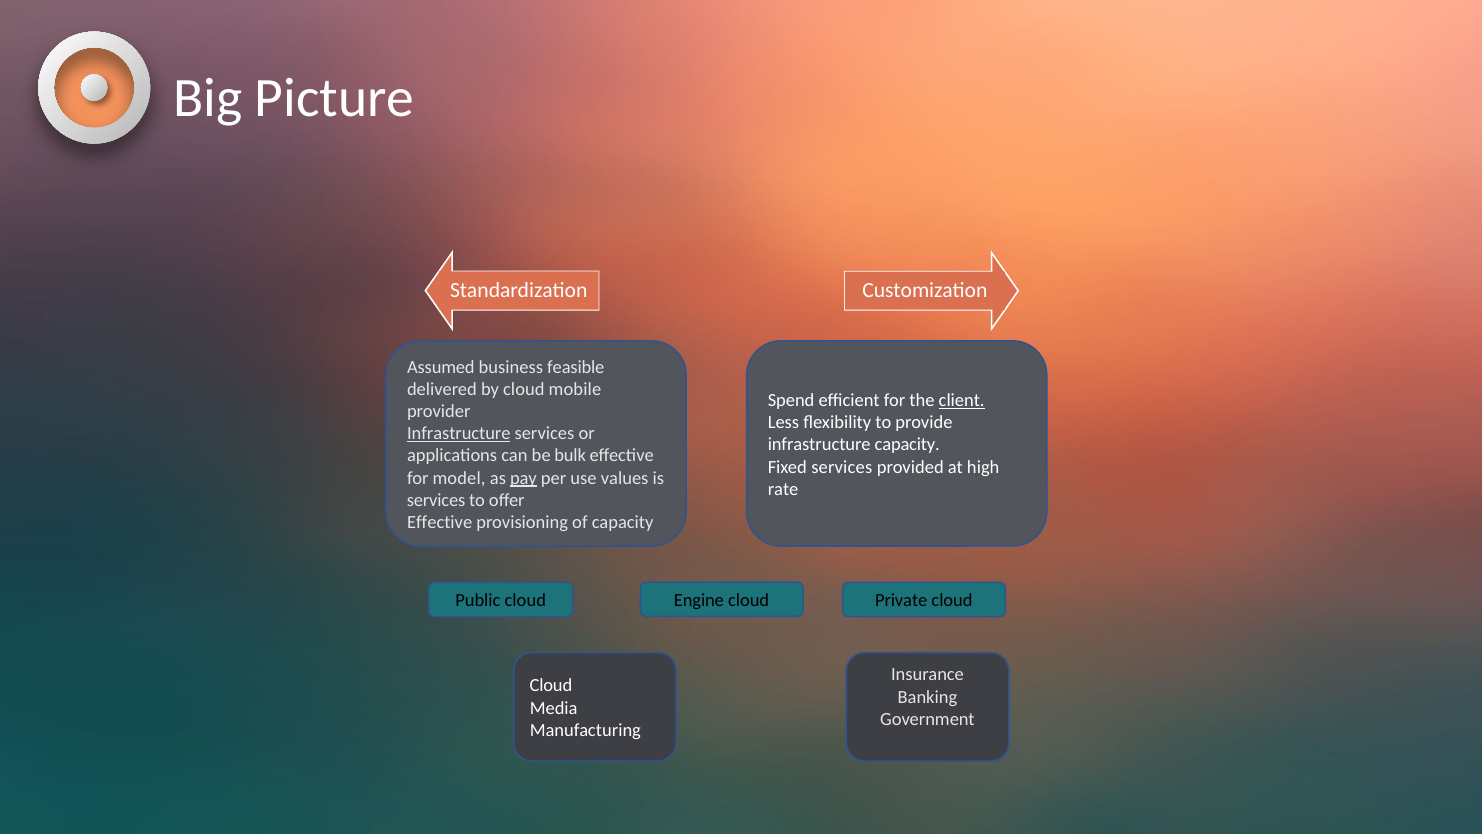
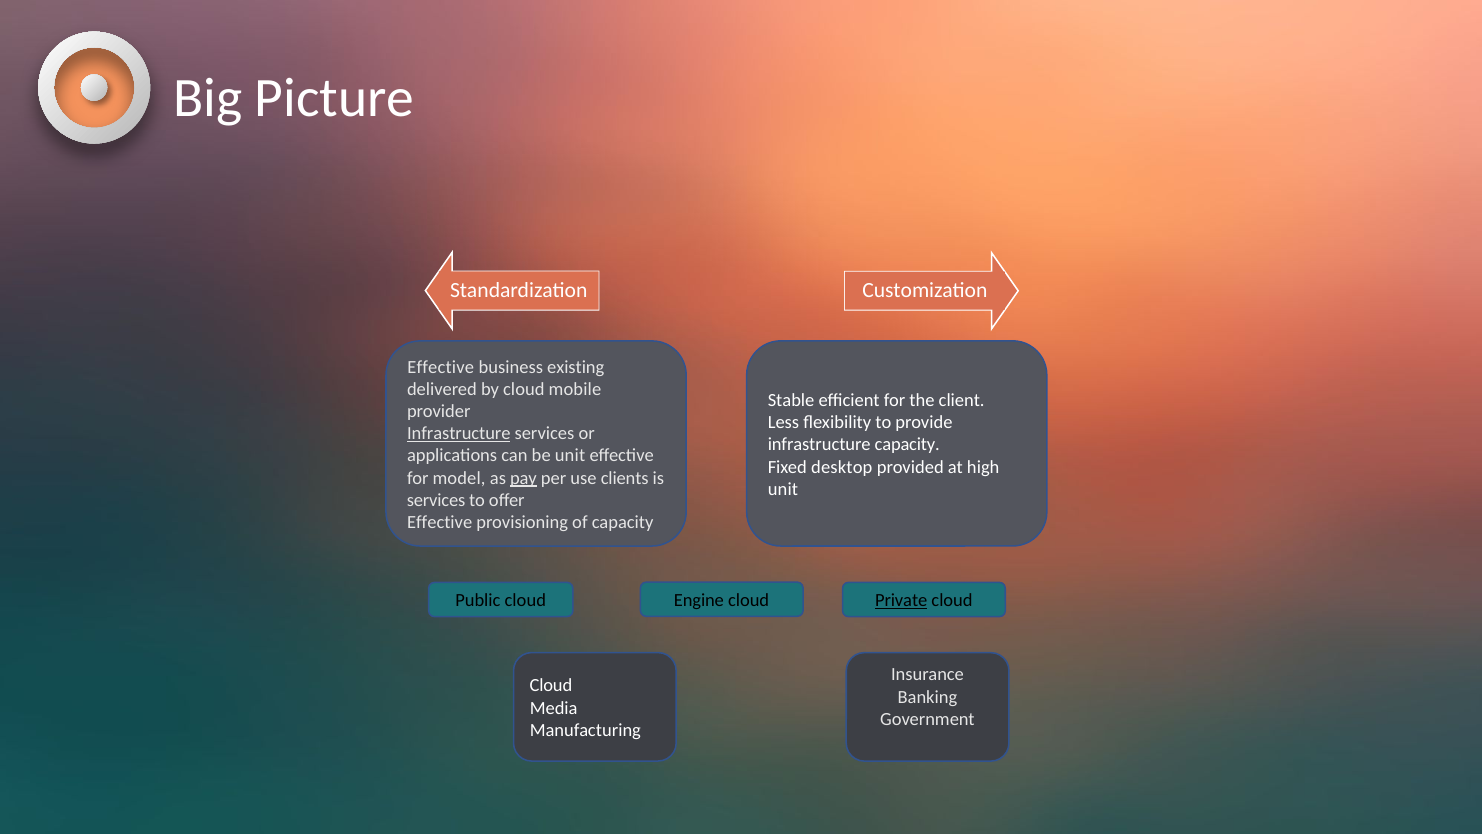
Assumed: Assumed -> Effective (441, 367)
feasible: feasible -> existing (576, 367)
Spend: Spend -> Stable (791, 400)
client underline: present -> none (962, 400)
be bulk: bulk -> unit (570, 456)
Fixed services: services -> desktop (842, 467)
values: values -> clients (625, 478)
rate: rate -> unit (783, 489)
Private underline: none -> present (901, 600)
